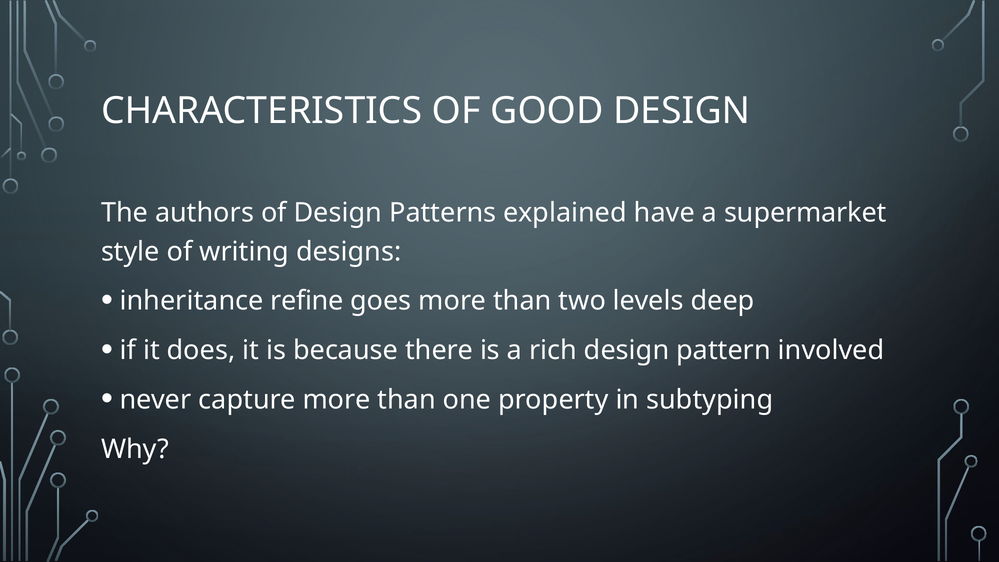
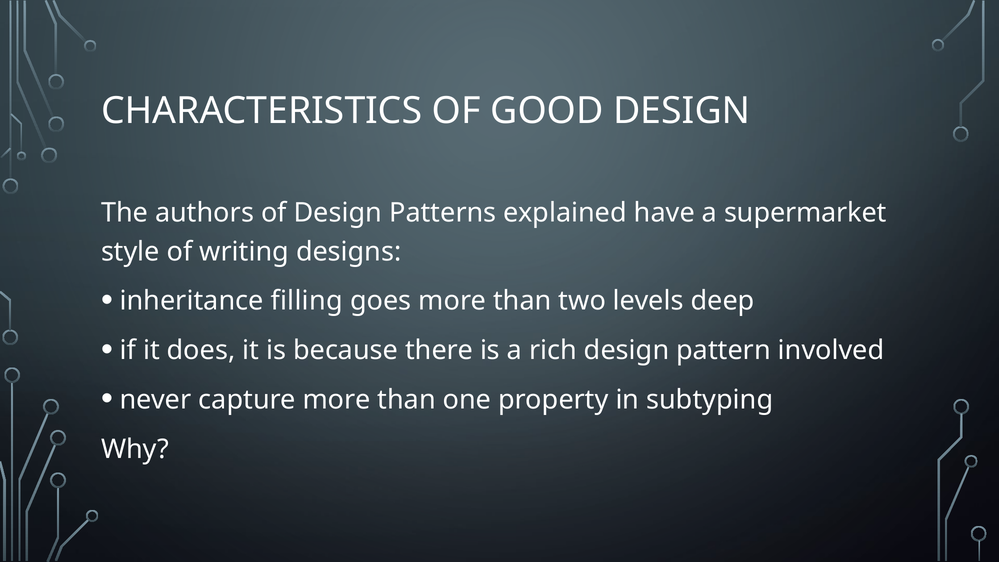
refine: refine -> filling (307, 301)
